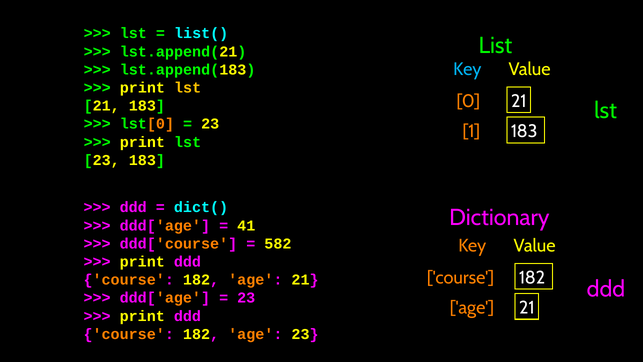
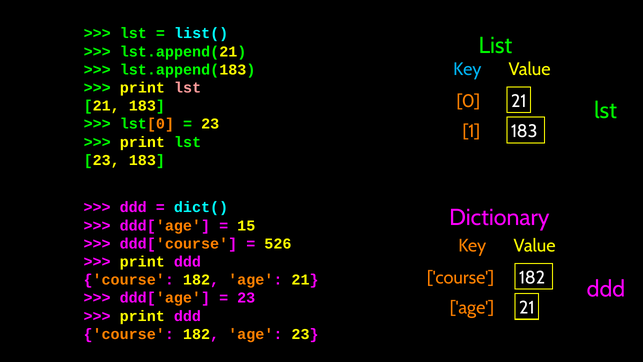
lst colour: yellow -> pink (188, 88)
41: 41 -> 15 (246, 225)
582: 582 -> 526 (278, 243)
